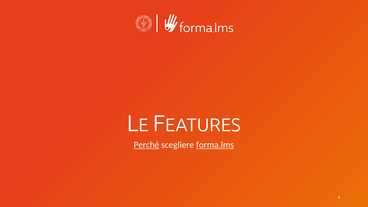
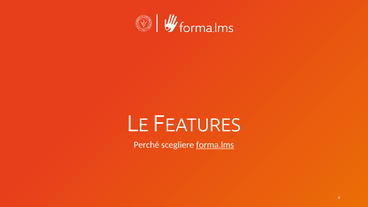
Perché underline: present -> none (146, 145)
